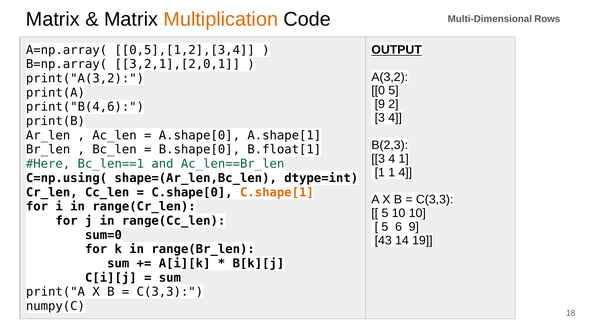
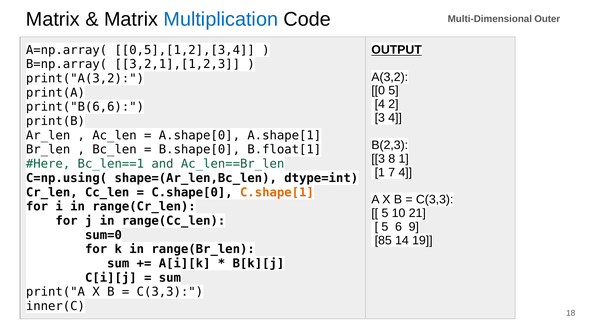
Multiplication colour: orange -> blue (221, 19)
Rows: Rows -> Outer (547, 19)
3,2,1],[2,0,1: 3,2,1],[2,0,1 -> 3,2,1],[1,2,3 (177, 64)
9: 9 -> 4 (380, 104)
print("B(4,6: print("B(4,6 -> print("B(6,6 (85, 107)
4: 4 -> 8 (392, 159)
1: 1 -> 7 (392, 173)
10 10: 10 -> 21 (417, 213)
43: 43 -> 85 (383, 241)
numpy(C: numpy(C -> inner(C (55, 306)
